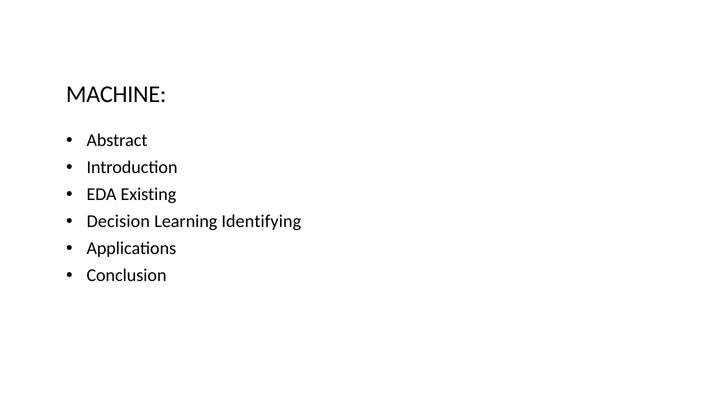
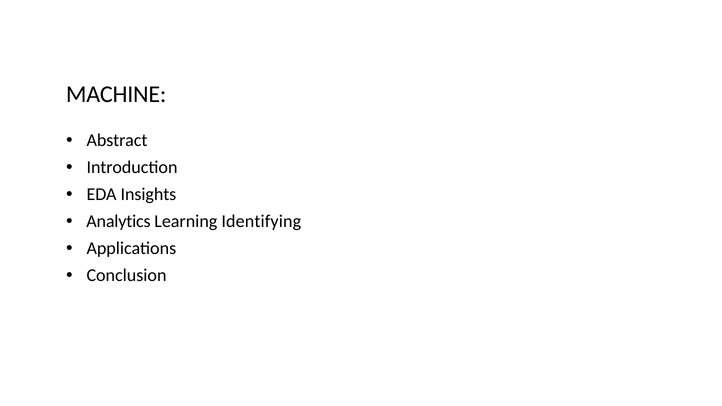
Existing: Existing -> Insights (148, 195)
Decision: Decision -> Analytics (118, 222)
